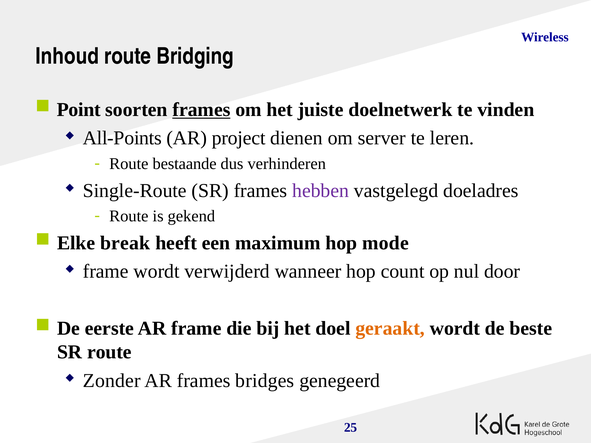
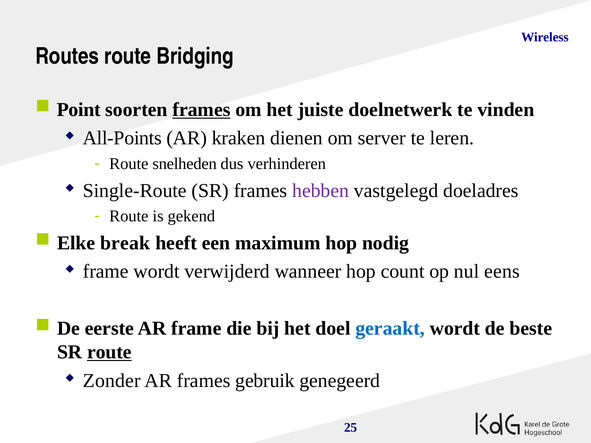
Inhoud: Inhoud -> Routes (67, 56)
project: project -> kraken (239, 138)
bestaande: bestaande -> snelheden (185, 164)
mode: mode -> nodig (386, 243)
door: door -> eens (502, 272)
geraakt colour: orange -> blue (390, 329)
route underline: none -> present (109, 352)
bridges: bridges -> gebruik (265, 381)
